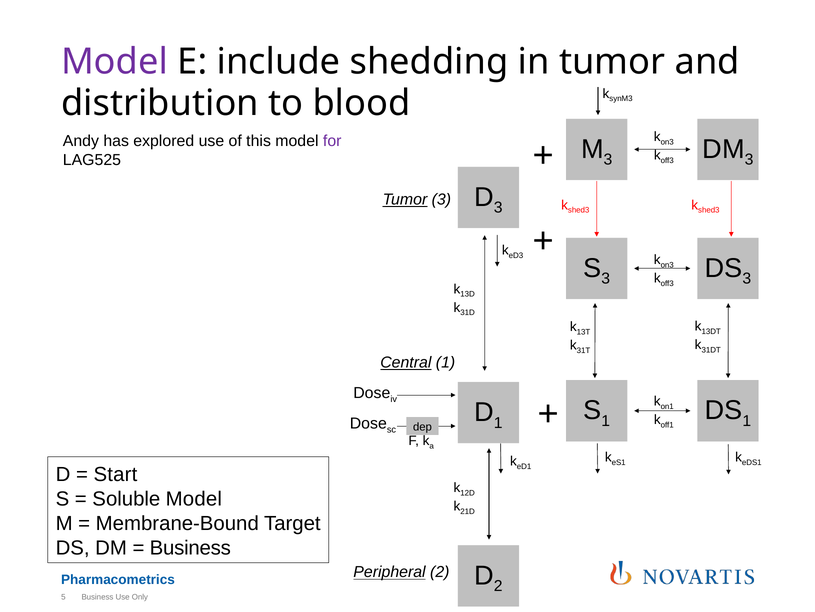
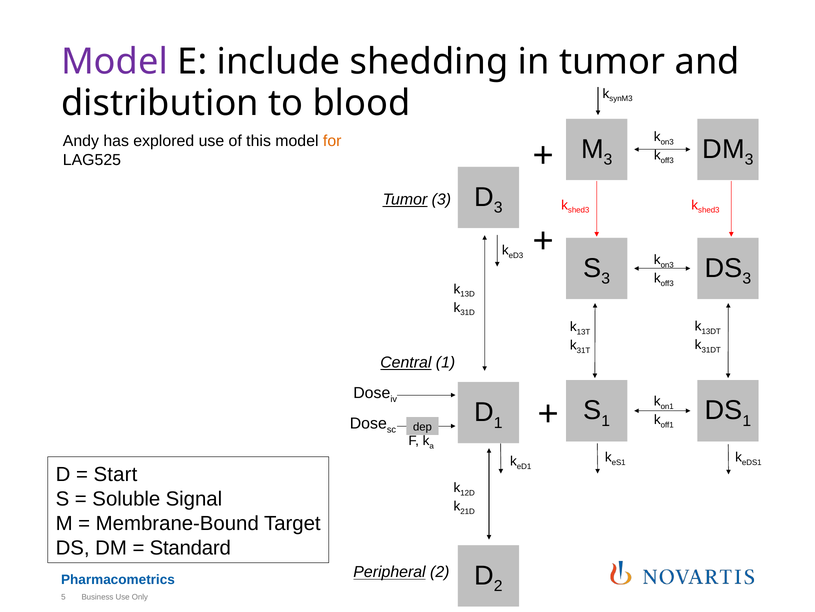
for colour: purple -> orange (332, 141)
Soluble Model: Model -> Signal (194, 498)
Business: Business -> Standard (190, 547)
